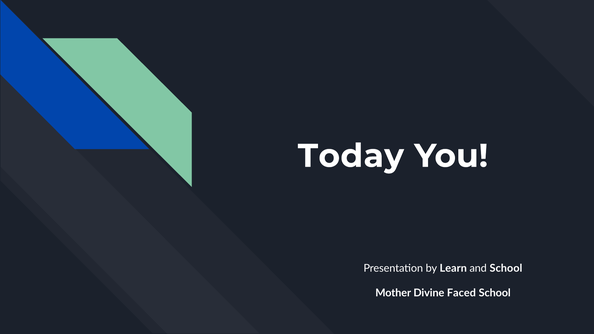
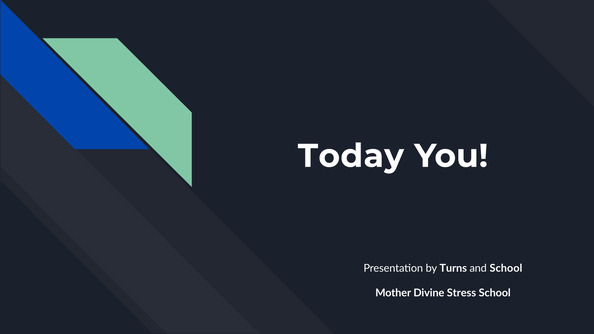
Learn: Learn -> Turns (453, 268)
Faced: Faced -> Stress (461, 293)
